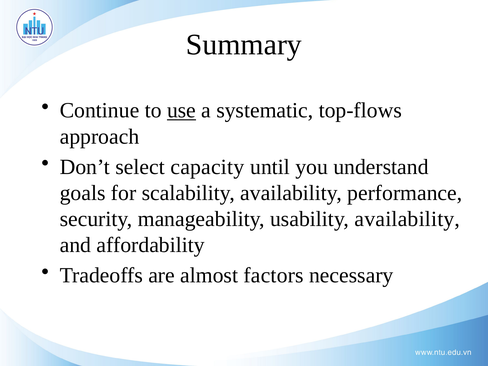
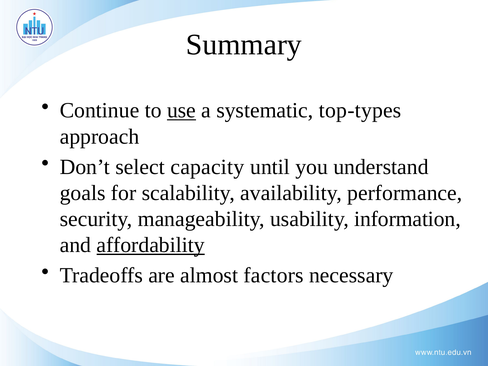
top-flows: top-flows -> top-types (360, 111)
usability availability: availability -> information (408, 219)
affordability underline: none -> present (151, 245)
